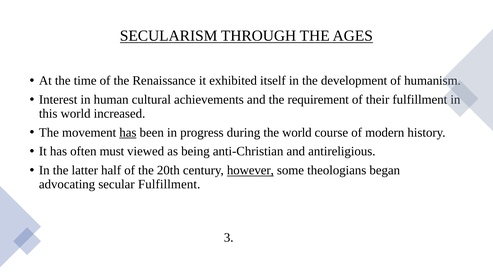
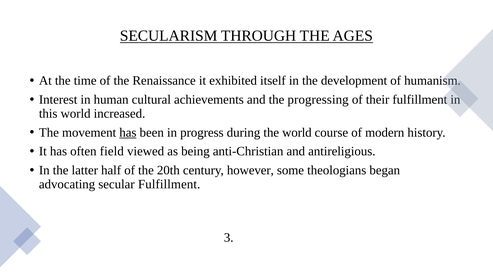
requirement: requirement -> progressing (318, 100)
must: must -> field (112, 152)
however underline: present -> none (250, 171)
